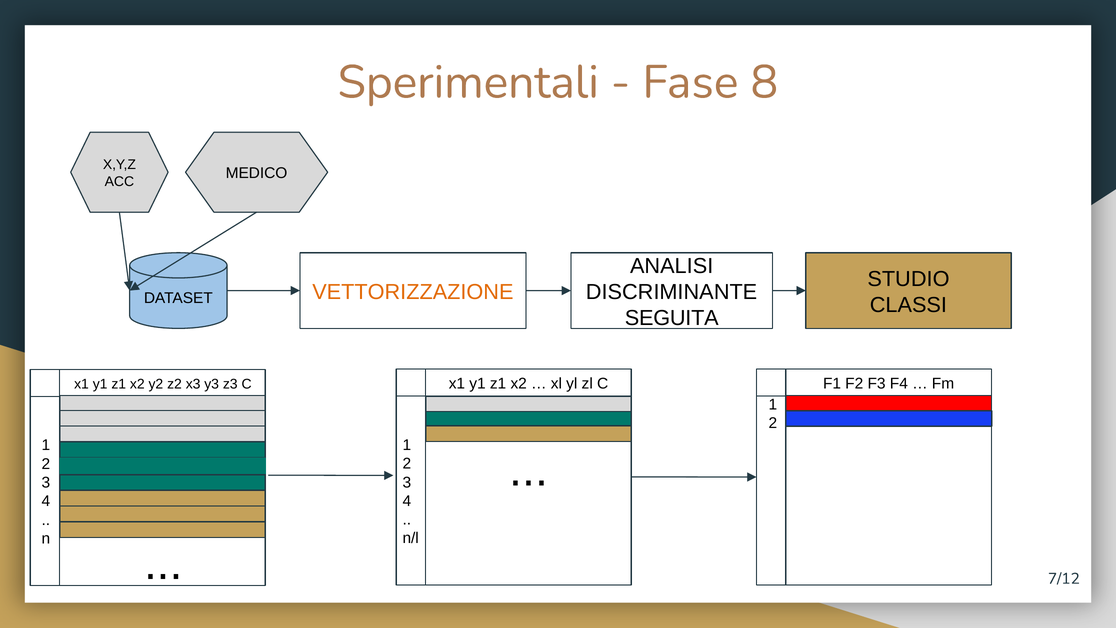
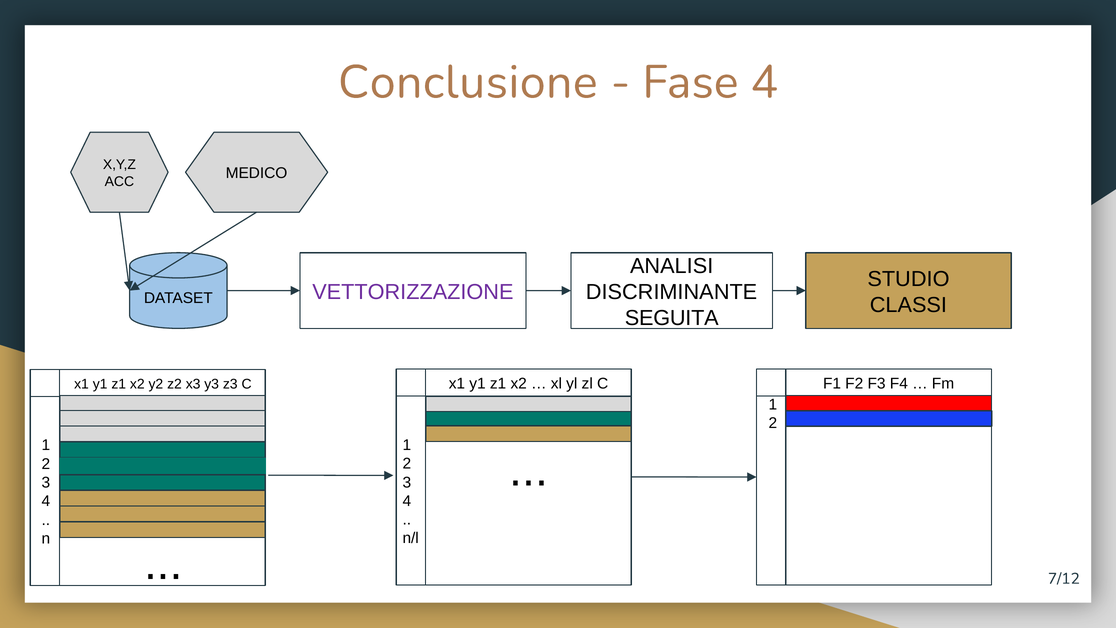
Sperimentali: Sperimentali -> Conclusione (468, 82)
Fase 8: 8 -> 4 (764, 82)
VETTORIZZAZIONE colour: orange -> purple (413, 292)
